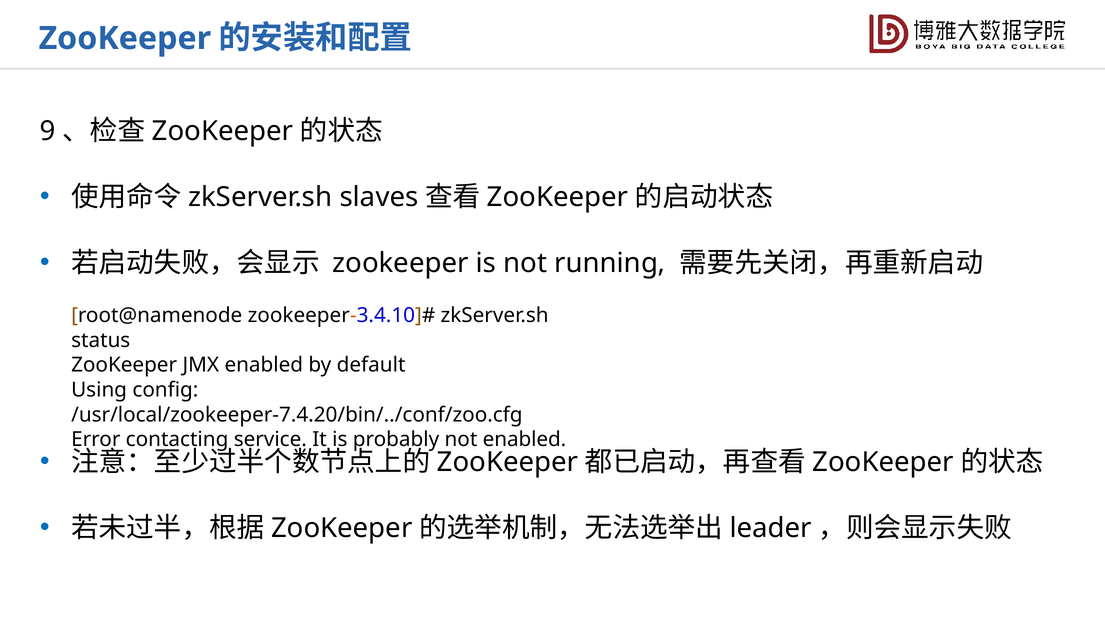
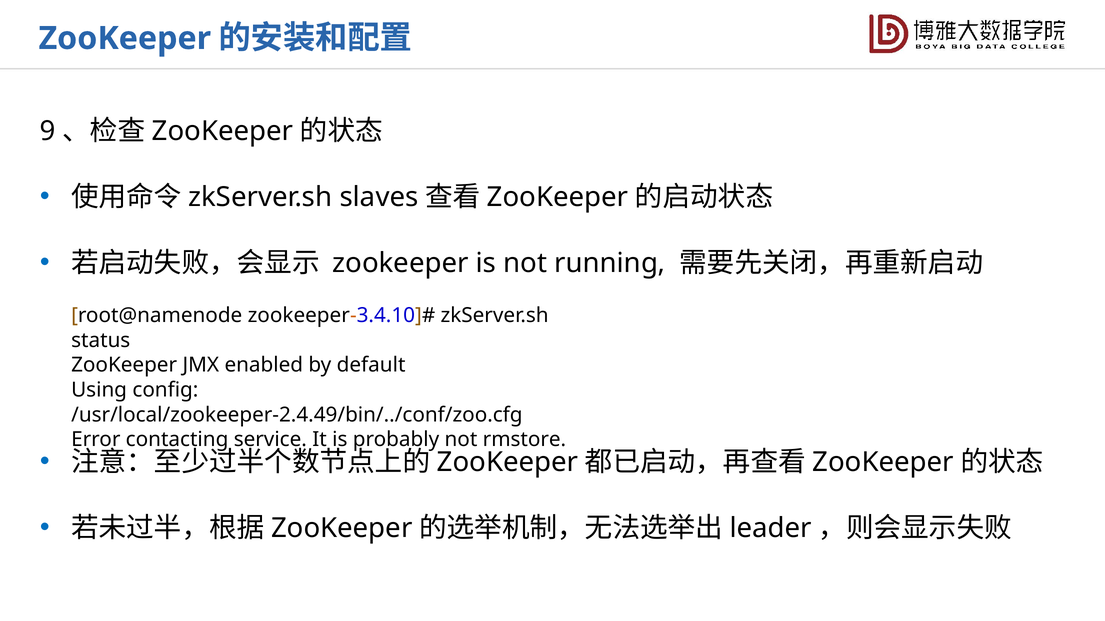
/usr/local/zookeeper-7.4.20/bin/../conf/zoo.cfg: /usr/local/zookeeper-7.4.20/bin/../conf/zoo.cfg -> /usr/local/zookeeper-2.4.49/bin/../conf/zoo.cfg (297, 415)
not enabled: enabled -> rmstore (524, 440)
